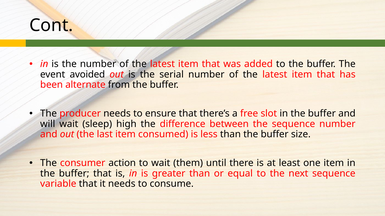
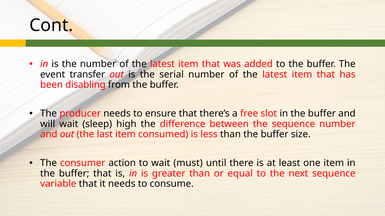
avoided: avoided -> transfer (87, 75)
alternate: alternate -> disabling (85, 85)
them: them -> must (188, 163)
